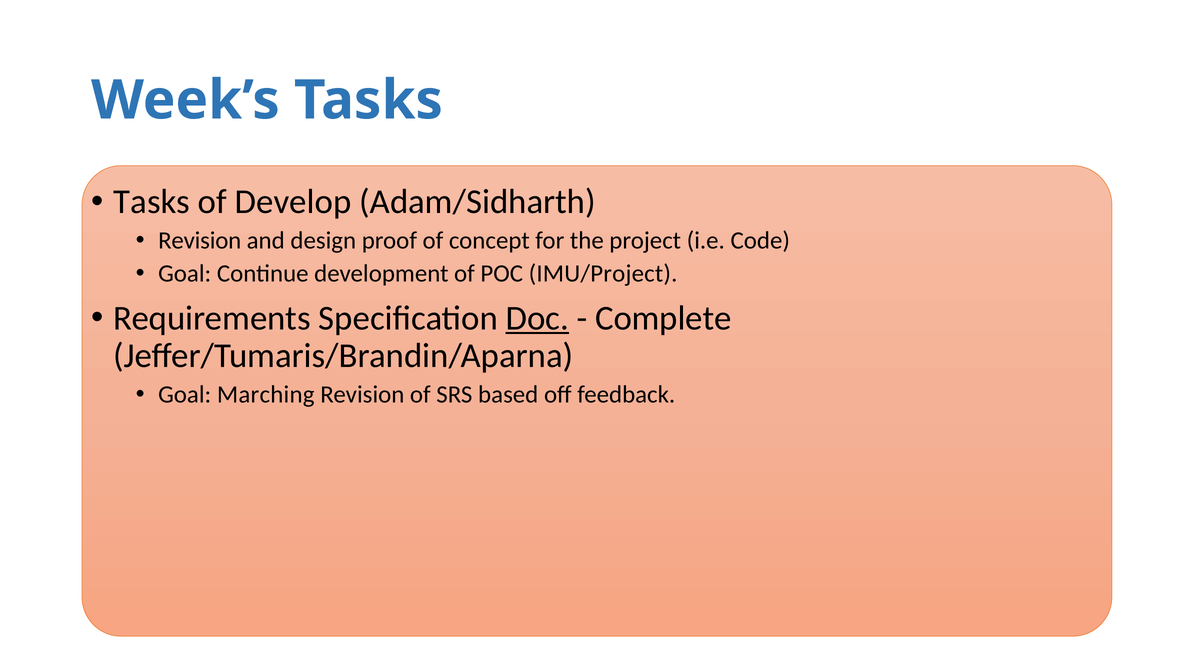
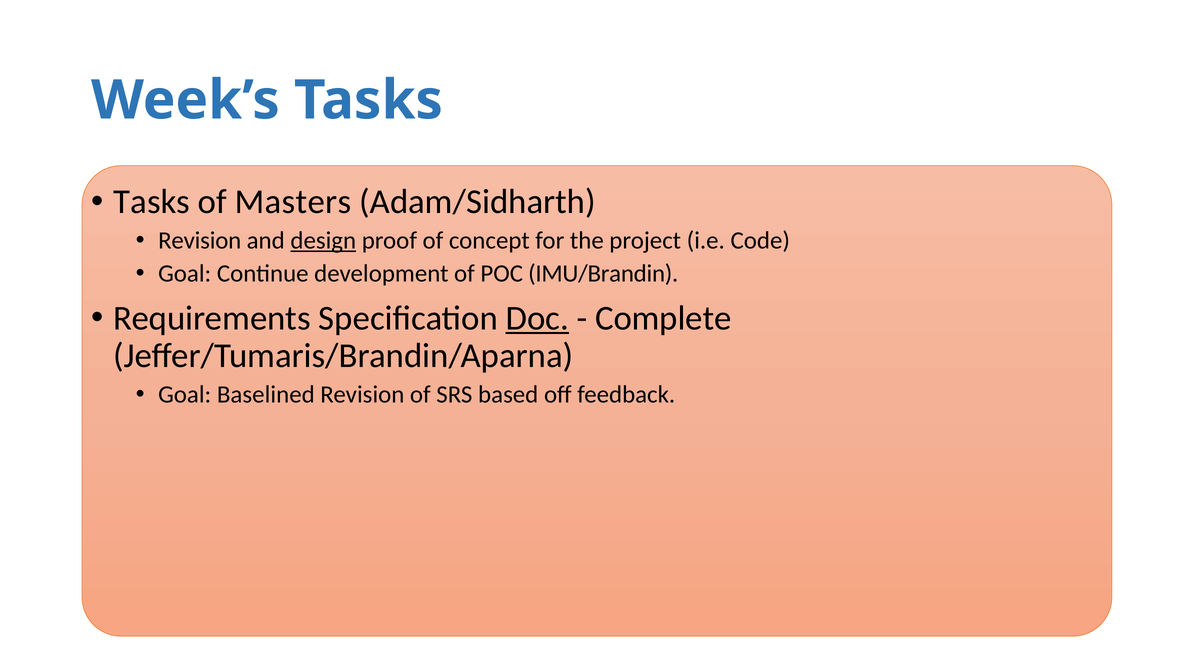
Develop: Develop -> Masters (293, 202)
design underline: none -> present (323, 240)
IMU/Project: IMU/Project -> IMU/Brandin (603, 273)
Marching: Marching -> Baselined (266, 394)
